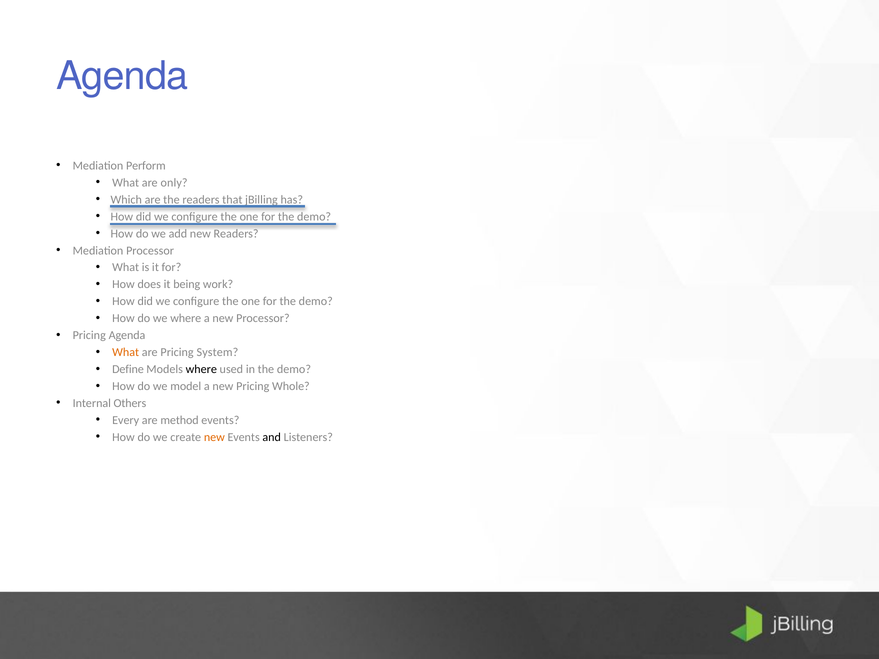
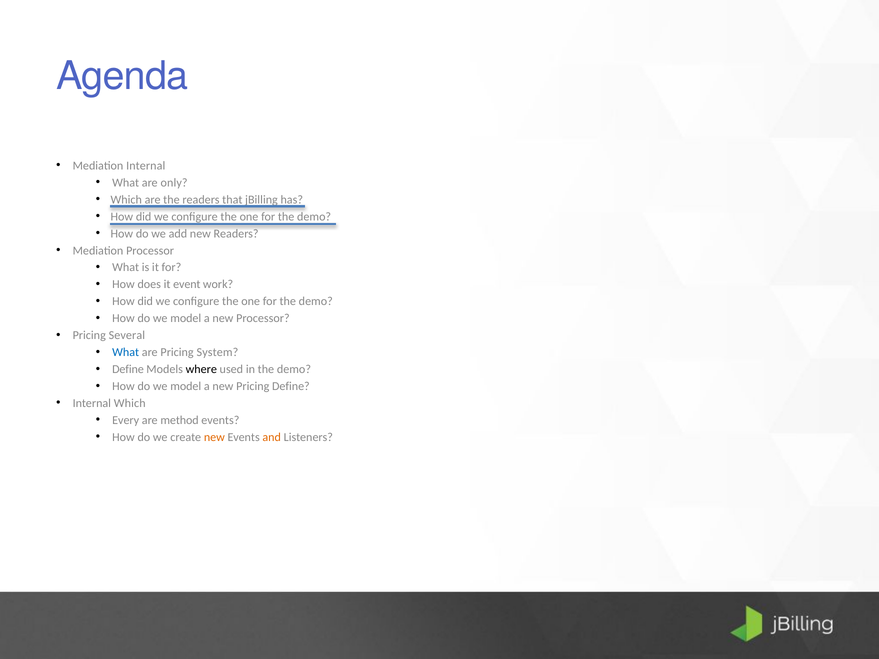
Mediation Perform: Perform -> Internal (146, 166)
being: being -> event (187, 285)
where: where -> model (186, 319)
Pricing Agenda: Agenda -> Several (127, 336)
What colour: orange -> blue (126, 353)
Pricing Whole: Whole -> Define (291, 387)
Internal Others: Others -> Which (130, 404)
and colour: black -> orange (272, 437)
